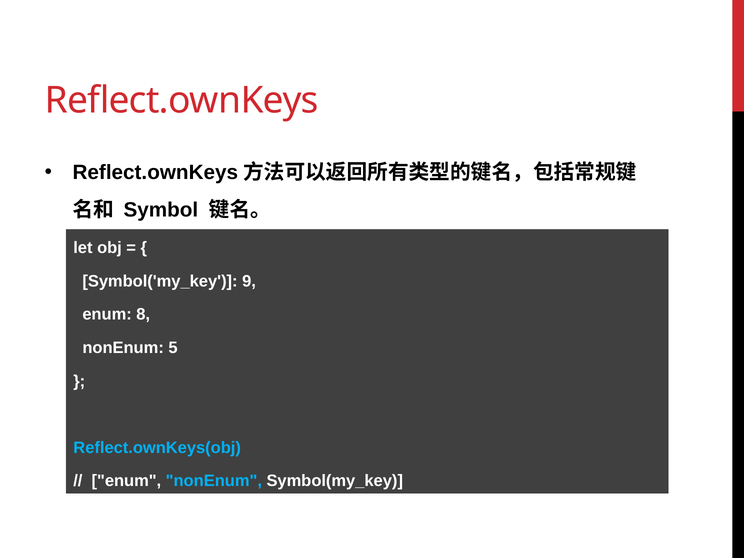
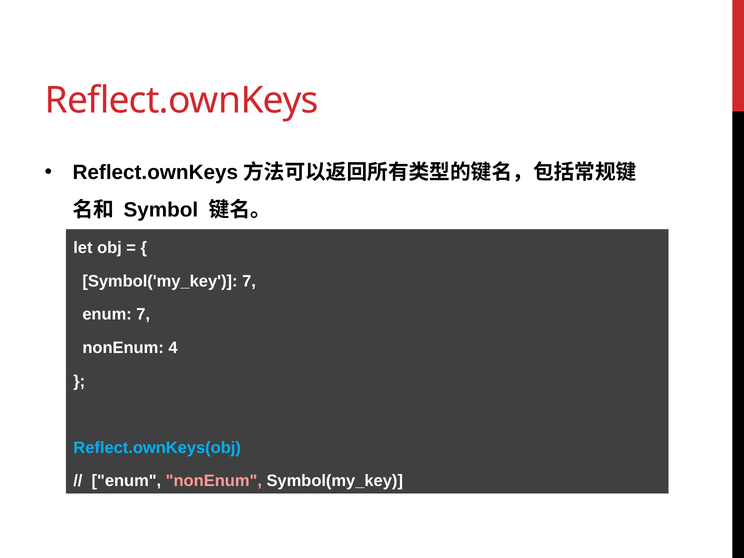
Symbol('my_key 9: 9 -> 7 (249, 281)
enum 8: 8 -> 7 (143, 314)
5: 5 -> 4 (173, 348)
nonEnum colour: light blue -> pink (214, 481)
